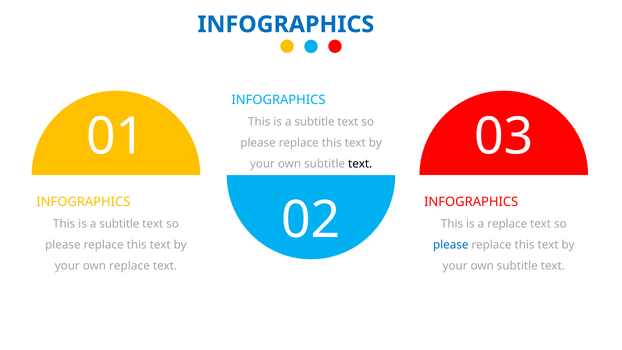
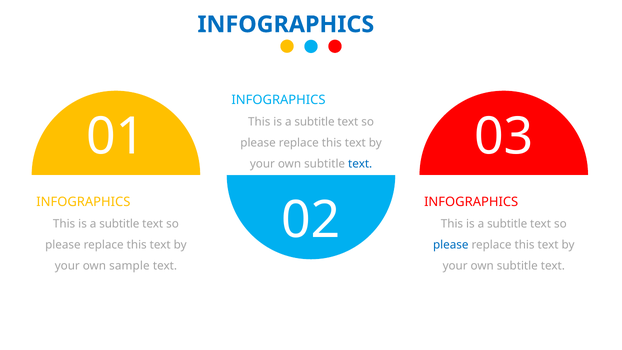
text colour: black -> blue (360, 164)
replace: replace -> subtitle (507, 224)
own replace: replace -> sample (129, 266)
